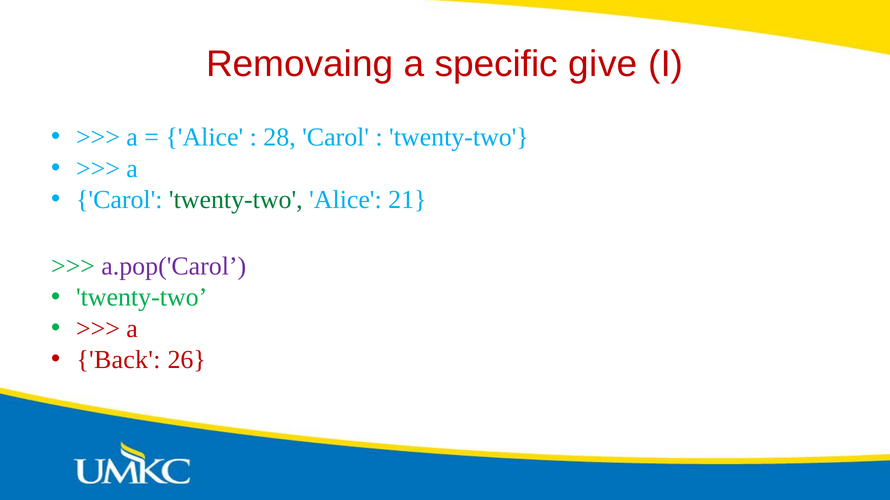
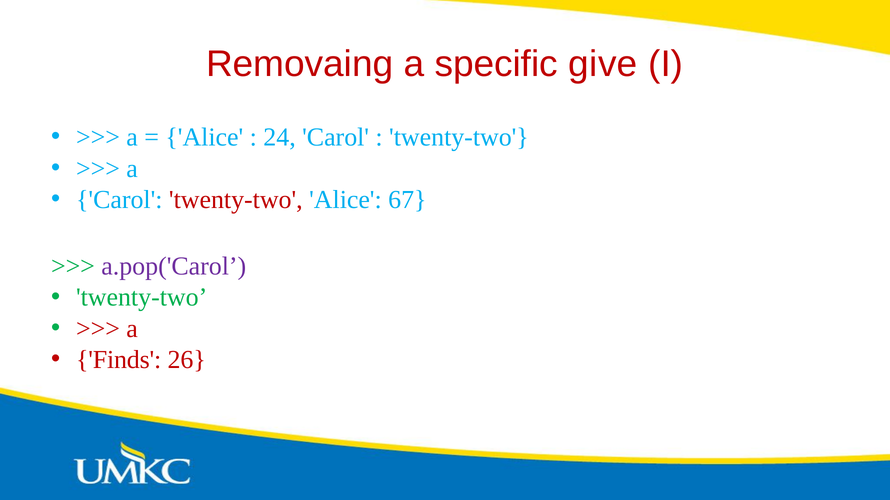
28: 28 -> 24 (280, 137)
twenty-two colour: green -> red (236, 200)
21: 21 -> 67 (407, 200)
Back: Back -> Finds (119, 360)
